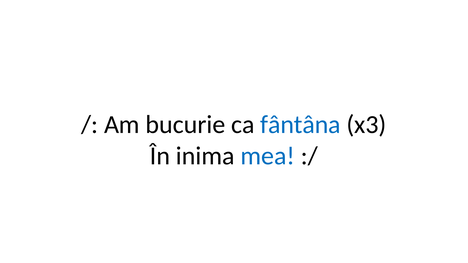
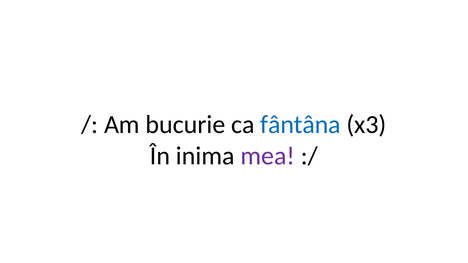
mea colour: blue -> purple (268, 156)
